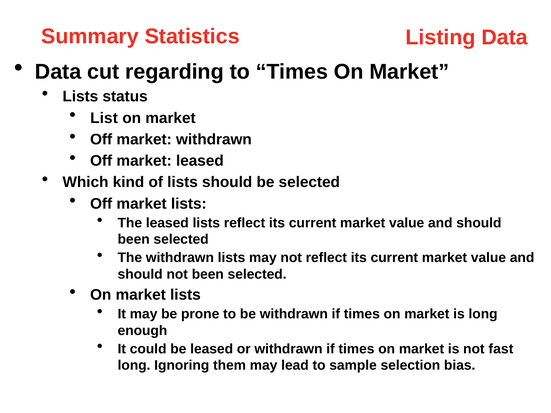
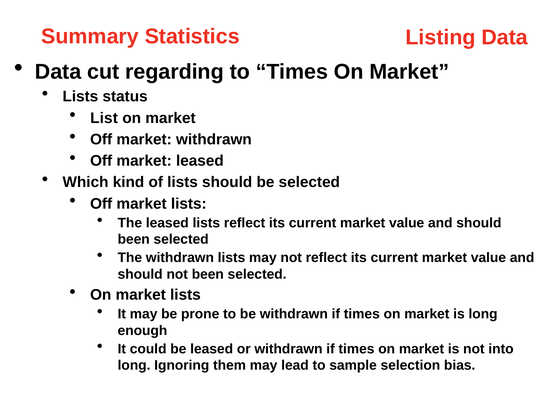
fast: fast -> into (501, 349)
